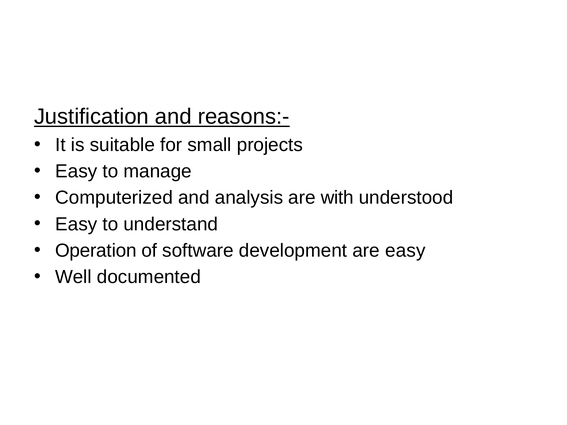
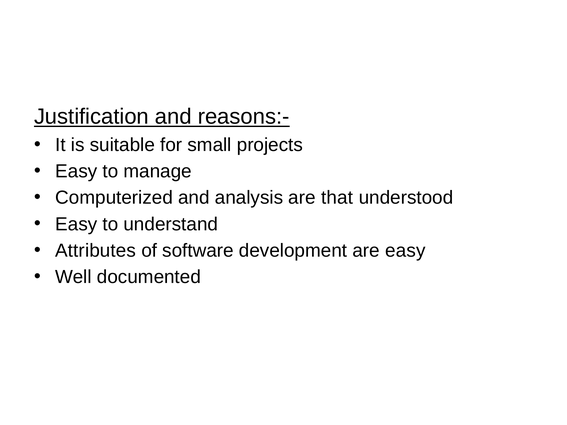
with: with -> that (337, 198)
Operation: Operation -> Attributes (96, 251)
